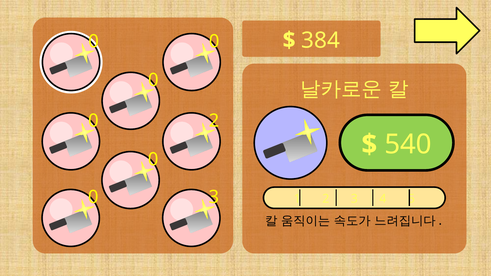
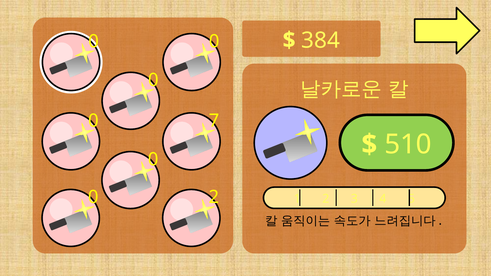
0 2: 2 -> 7 (214, 121)
540: 540 -> 510 (408, 145)
0 3: 3 -> 2 (214, 197)
